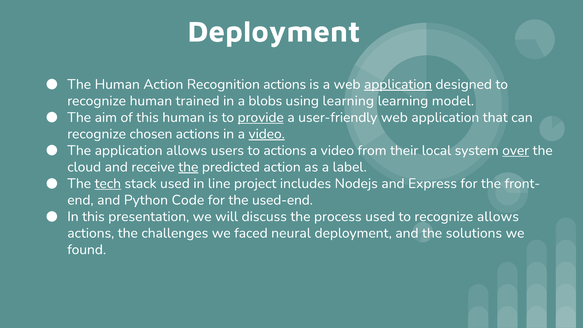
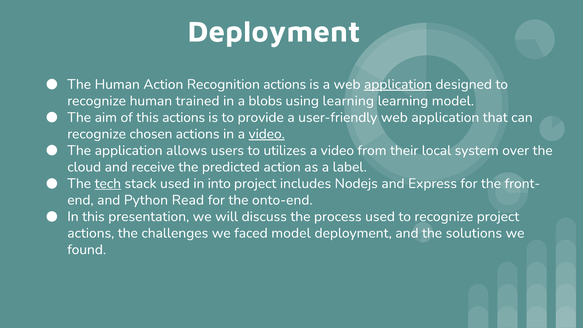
this human: human -> actions (184, 117)
provide underline: present -> none (261, 117)
to actions: actions -> utilizes (285, 150)
over underline: present -> none (516, 150)
the underline: present -> none (188, 167)
line: line -> into (219, 183)
Code: Code -> Read (188, 200)
used-end: used-end -> onto-end (282, 200)
recognize allows: allows -> project (498, 216)
faced neural: neural -> model (291, 233)
